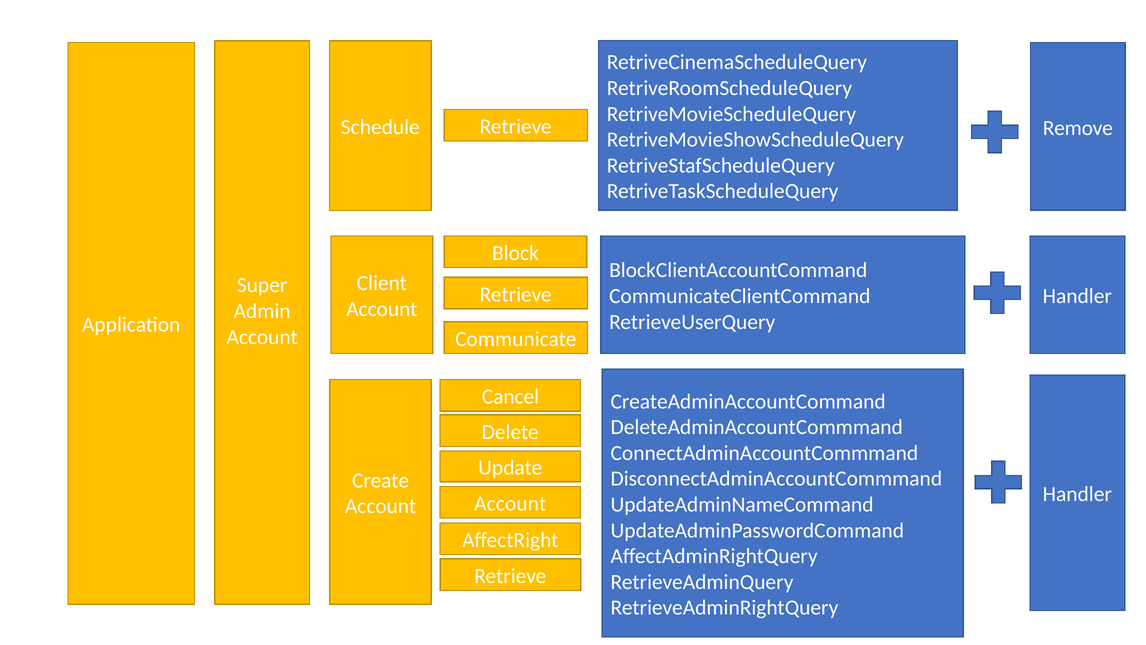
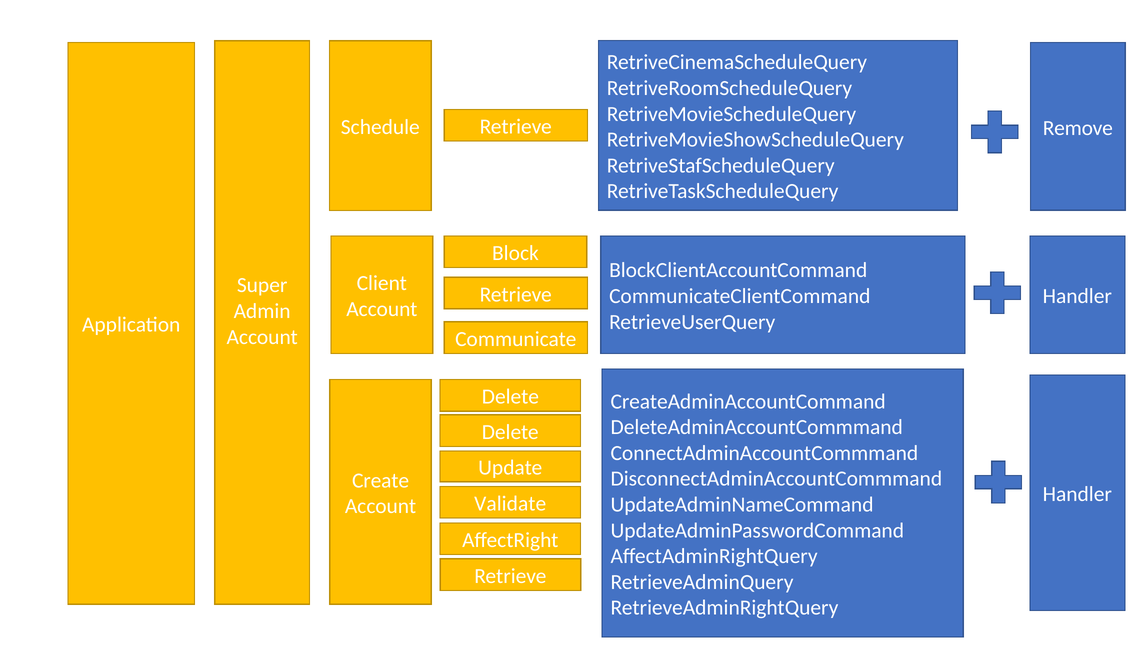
Cancel: Cancel -> Delete (510, 397)
Account: Account -> Validate (510, 503)
